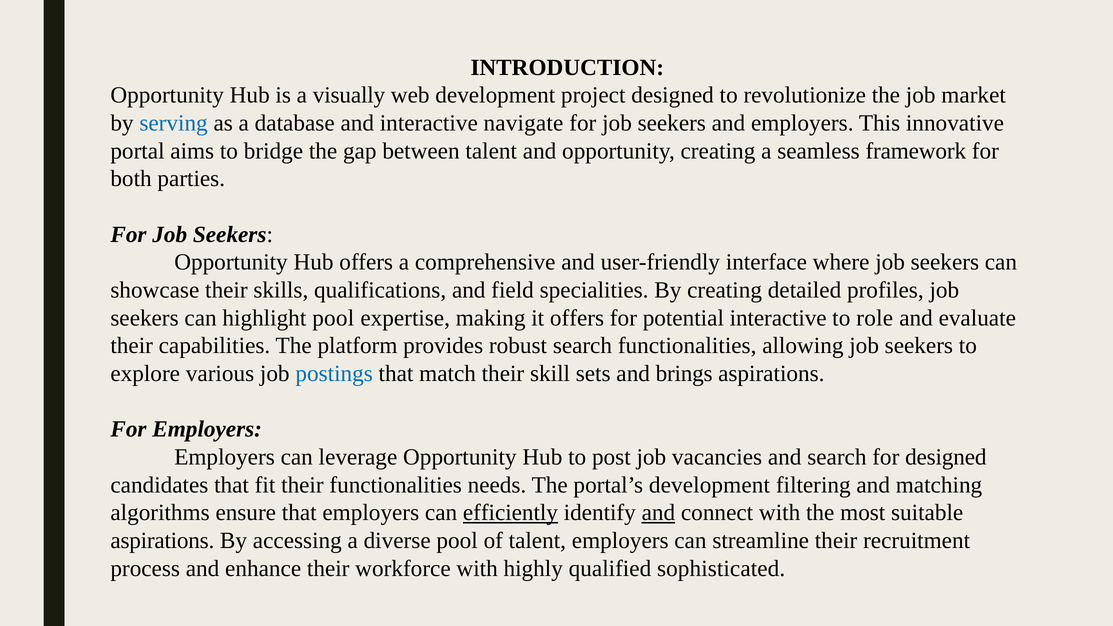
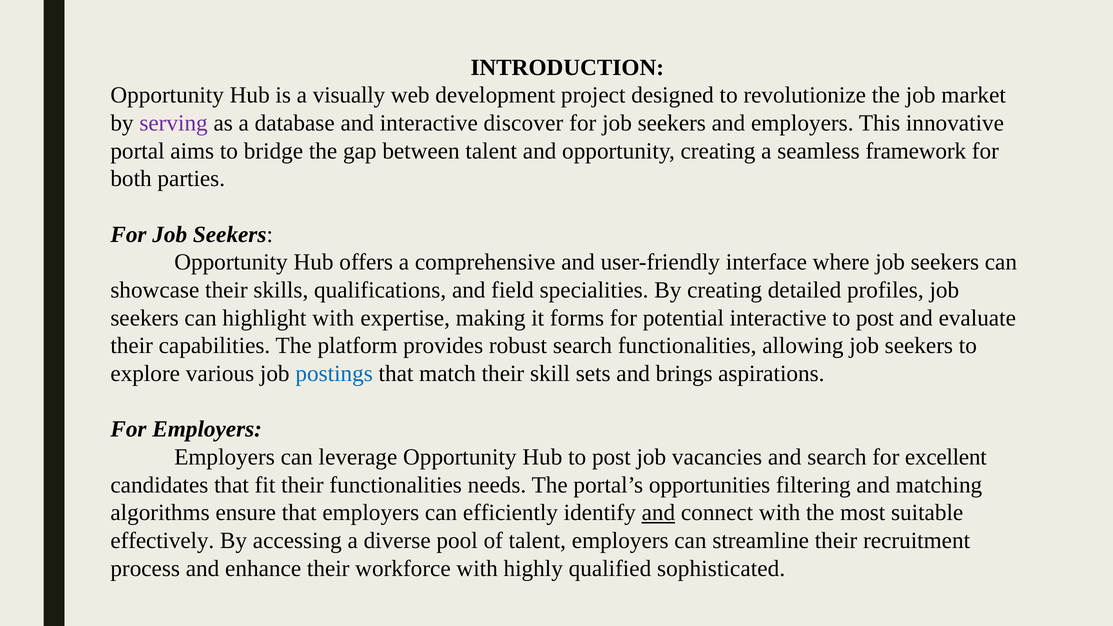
serving colour: blue -> purple (174, 123)
navigate: navigate -> discover (523, 123)
highlight pool: pool -> with (333, 318)
it offers: offers -> forms (577, 318)
role: role -> post (875, 318)
for designed: designed -> excellent (946, 457)
portal’s development: development -> opportunities (710, 485)
efficiently underline: present -> none (510, 513)
aspirations: aspirations -> effectively (162, 541)
